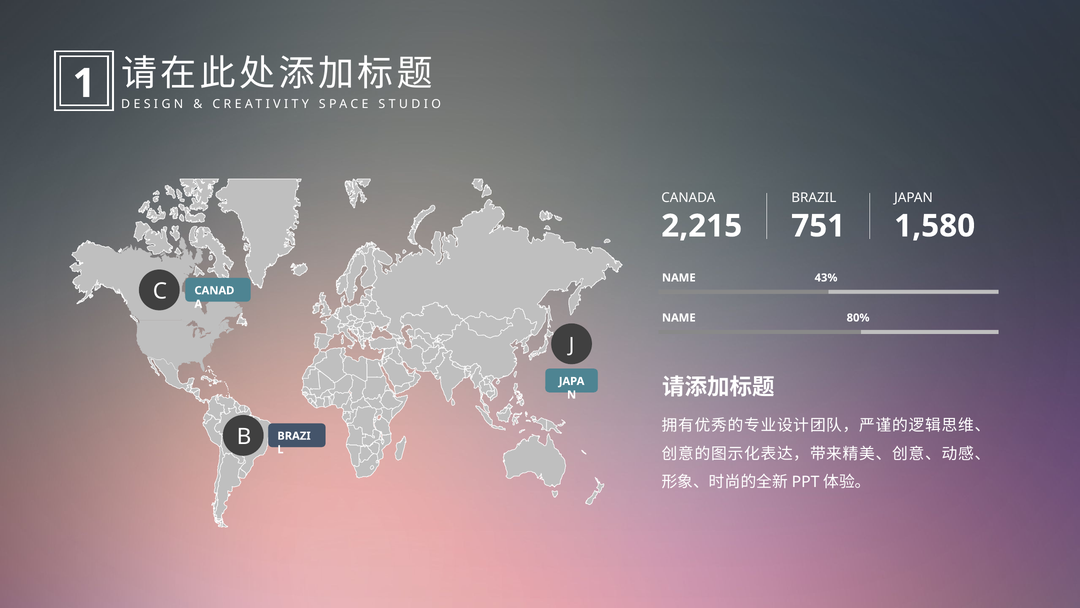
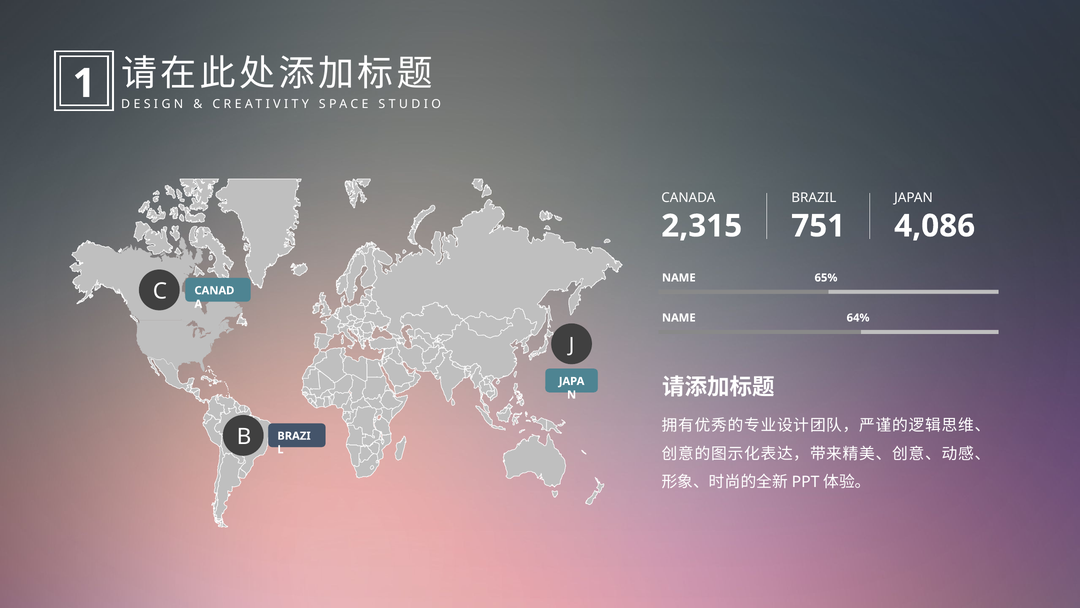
2,215: 2,215 -> 2,315 (702, 226)
1,580: 1,580 -> 4,086 (935, 226)
43%: 43% -> 65% (826, 278)
80%: 80% -> 64% (858, 318)
